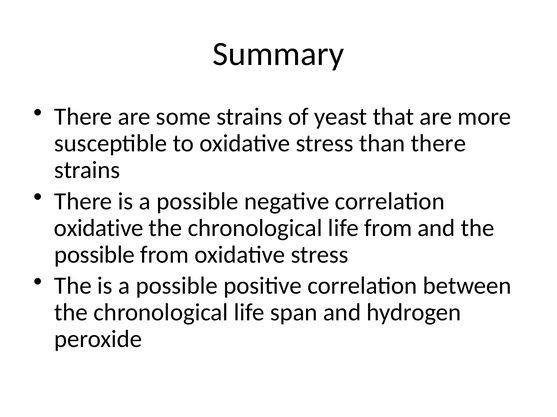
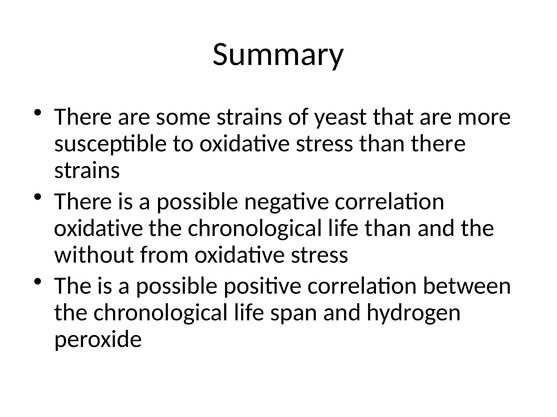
life from: from -> than (388, 228)
possible: possible -> without (94, 255)
